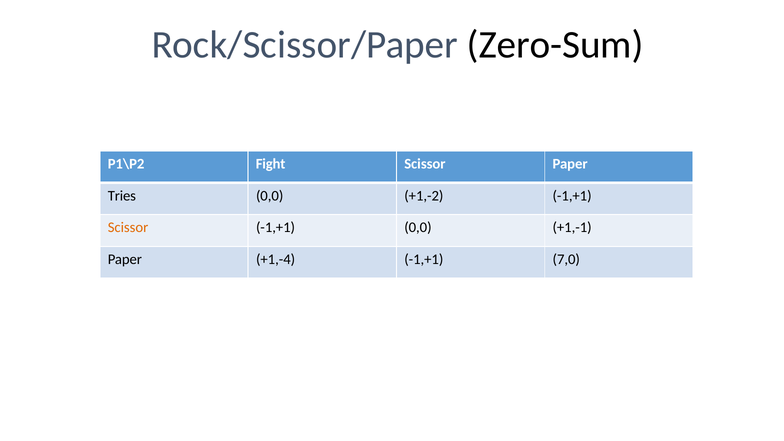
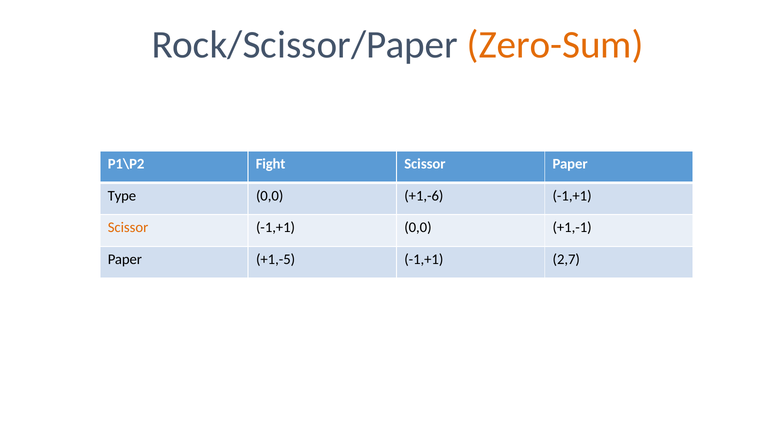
Zero-Sum colour: black -> orange (555, 45)
Tries: Tries -> Type (122, 196)
+1,-2: +1,-2 -> +1,-6 (424, 196)
+1,-4: +1,-4 -> +1,-5 (276, 259)
7,0: 7,0 -> 2,7 (566, 259)
